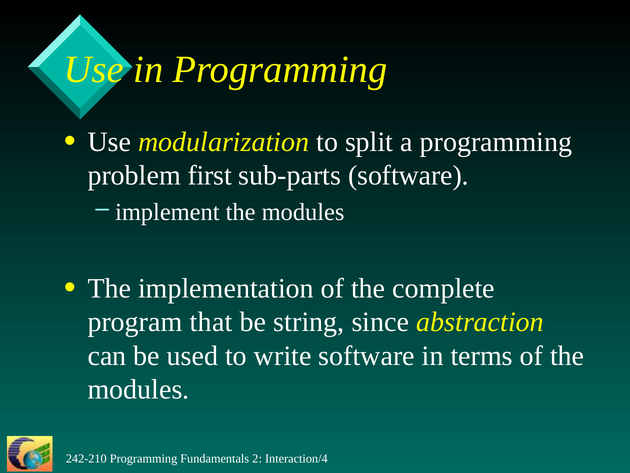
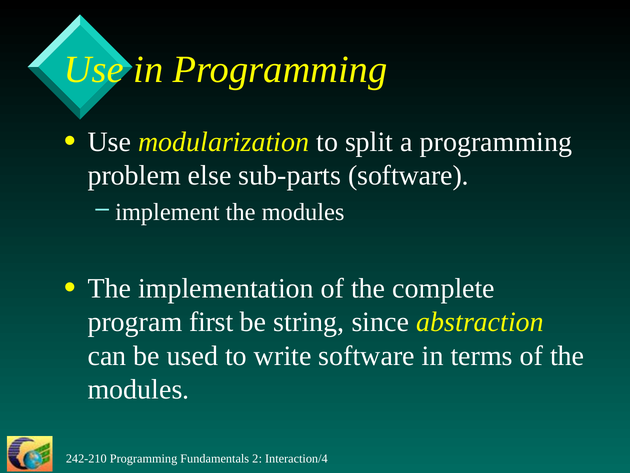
first: first -> else (210, 176)
that: that -> first (211, 322)
